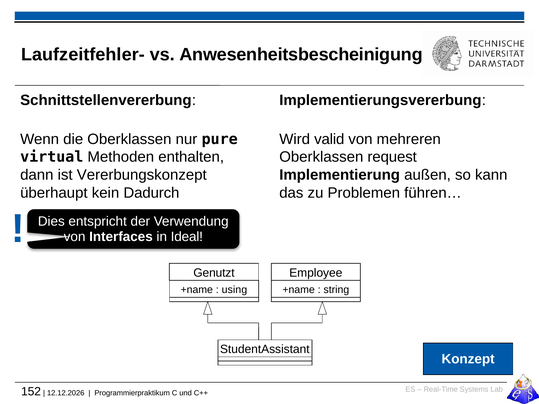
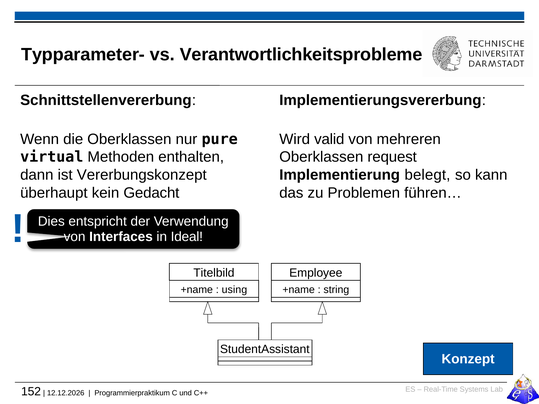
Laufzeitfehler-: Laufzeitfehler- -> Typparameter- (83, 55)
Anwesenheitsbescheinigung: Anwesenheitsbescheinigung -> Verantwortlichkeitsprobleme (301, 55)
außen: außen -> belegt (427, 175)
Dadurch: Dadurch -> Gedacht (151, 193)
Genutzt: Genutzt -> Titelbild (214, 273)
